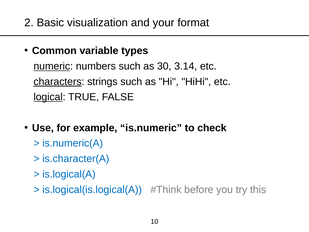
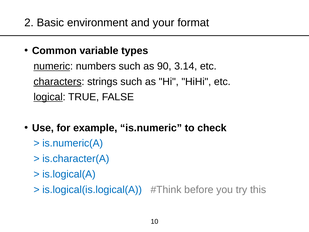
visualization: visualization -> environment (98, 23)
30: 30 -> 90 (164, 66)
